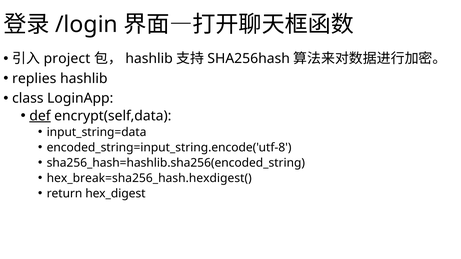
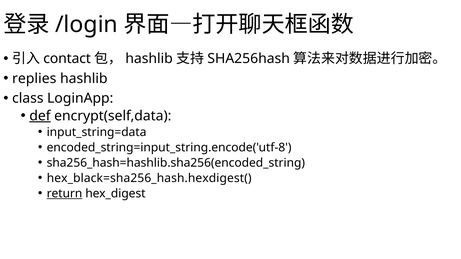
project: project -> contact (67, 59)
hex_break=sha256_hash.hexdigest(: hex_break=sha256_hash.hexdigest( -> hex_black=sha256_hash.hexdigest( (149, 178)
return underline: none -> present (64, 194)
